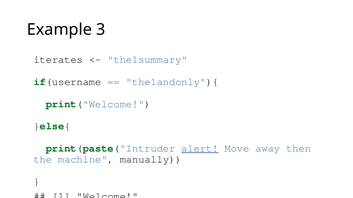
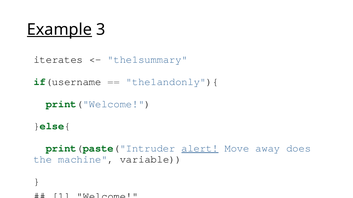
Example underline: none -> present (59, 30)
then: then -> does (299, 149)
manually: manually -> variable (151, 160)
